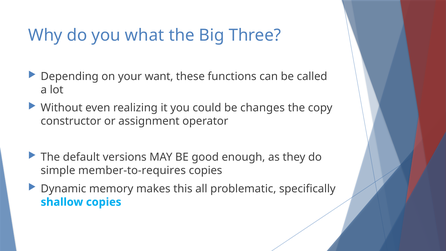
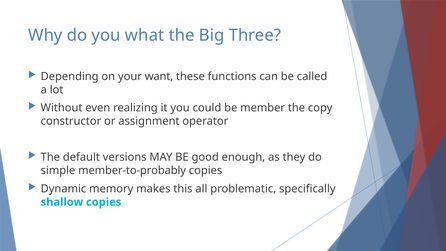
changes: changes -> member (263, 108)
member-to-requires: member-to-requires -> member-to-probably (132, 171)
